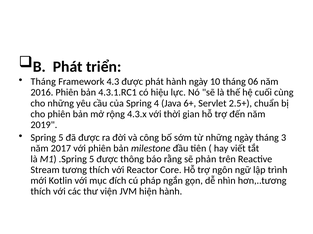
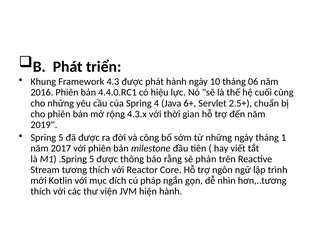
Tháng: Tháng -> Khung (43, 82)
4.3.1.RC1: 4.3.1.RC1 -> 4.4.0.RC1 (118, 93)
3: 3 -> 1 (284, 138)
